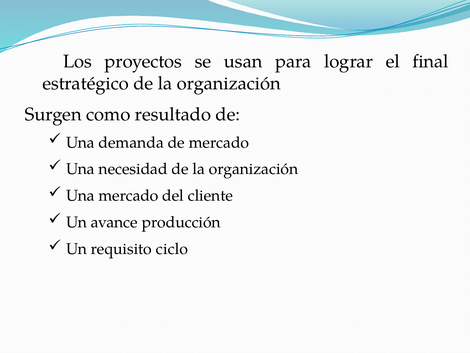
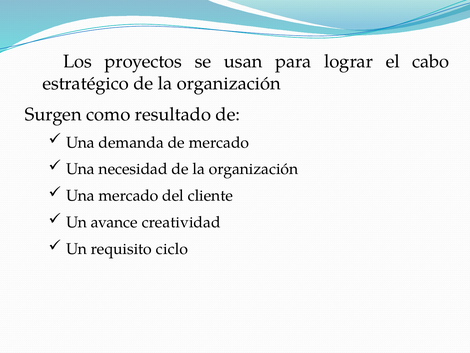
final: final -> cabo (431, 61)
producción: producción -> creatividad (181, 222)
